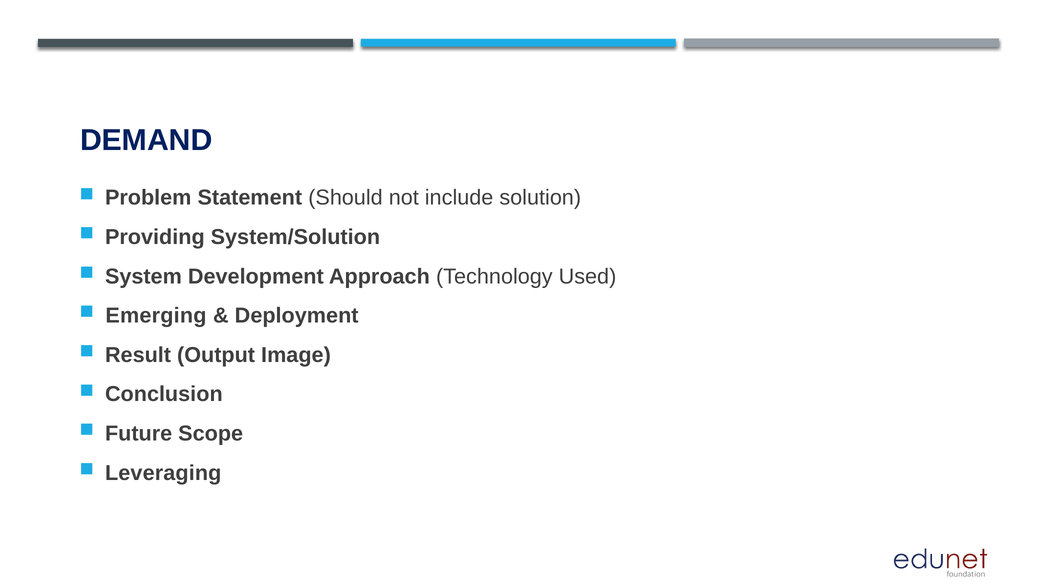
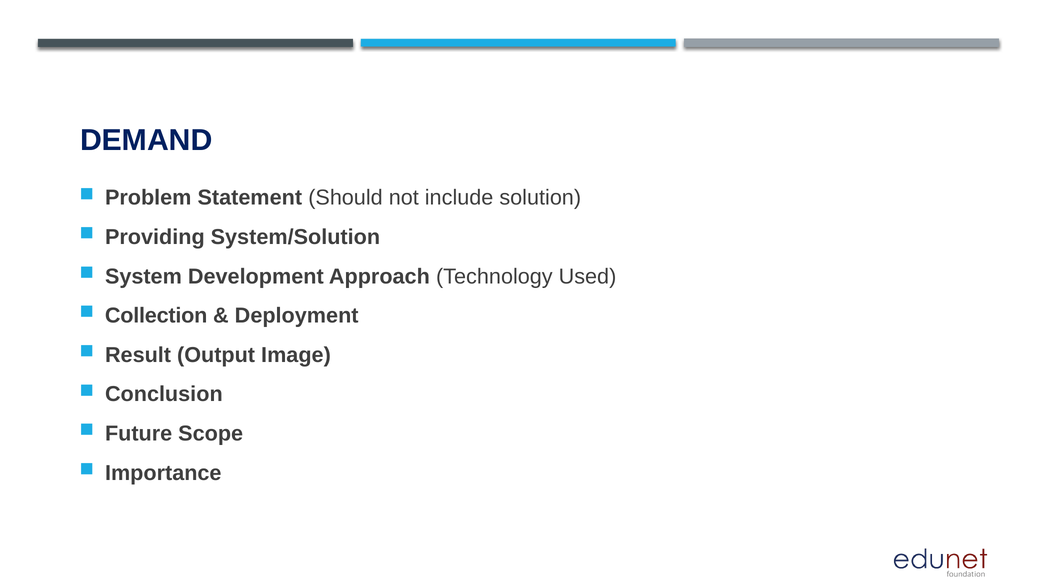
Emerging: Emerging -> Collection (156, 316)
Leveraging: Leveraging -> Importance (163, 473)
